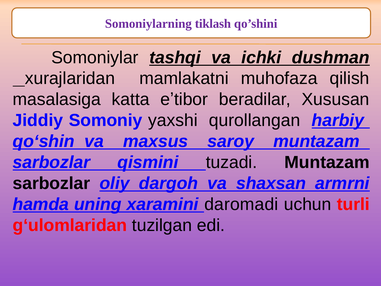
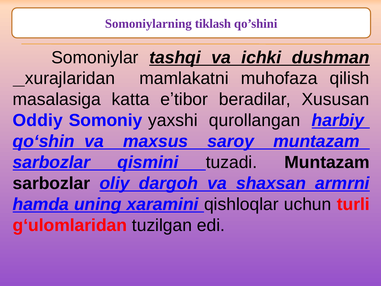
Jiddiy: Jiddiy -> Oddiy (38, 120)
daromadi: daromadi -> qishloqlar (241, 204)
